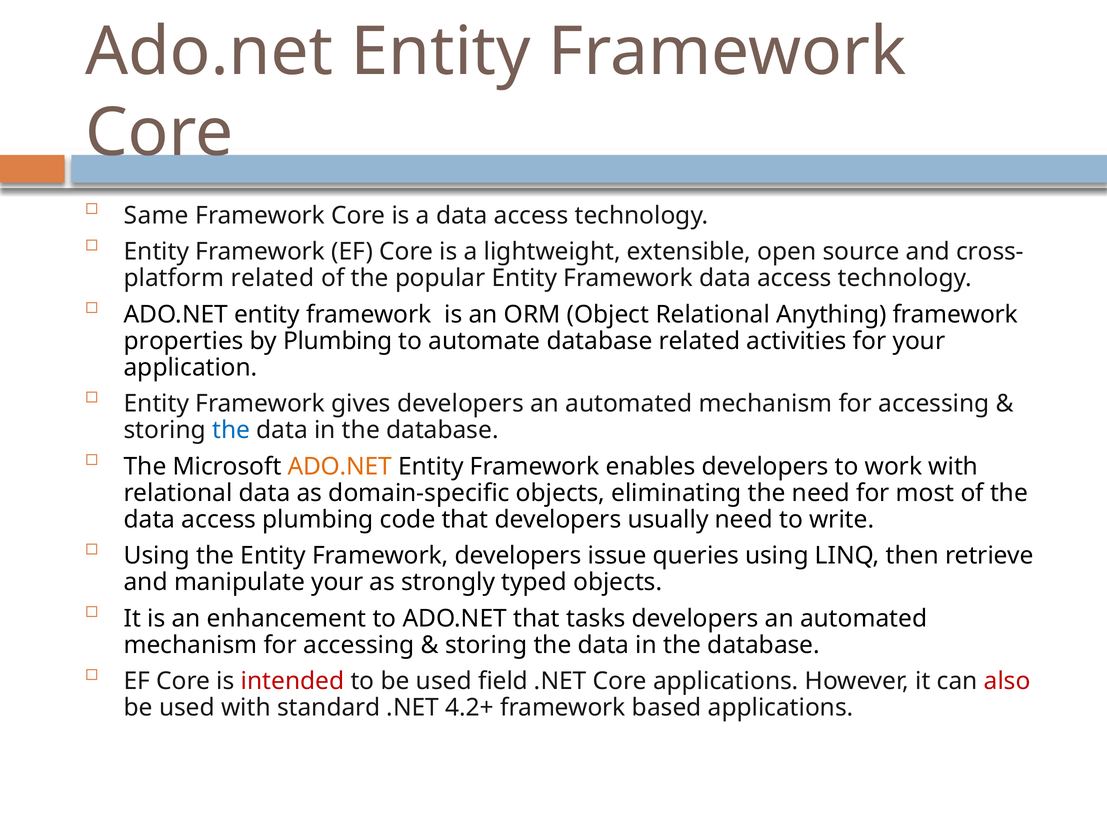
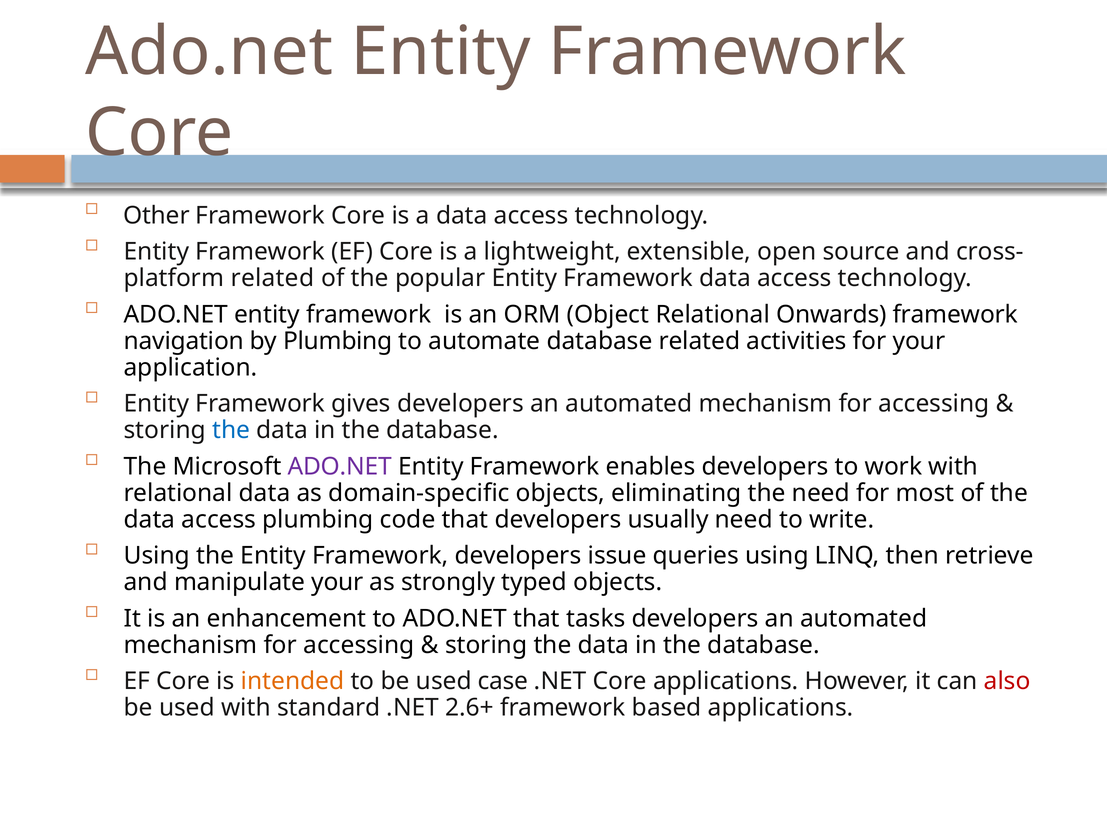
Same: Same -> Other (157, 216)
Anything: Anything -> Onwards (831, 315)
properties: properties -> navigation (184, 341)
ADO.NET colour: orange -> purple (340, 467)
intended colour: red -> orange (293, 681)
field: field -> case (503, 681)
4.2+: 4.2+ -> 2.6+ (470, 708)
